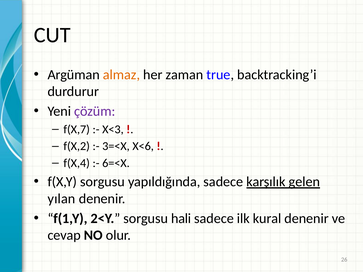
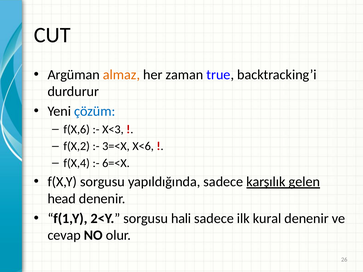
çözüm colour: purple -> blue (95, 111)
f(X,7: f(X,7 -> f(X,6 (77, 129)
yılan: yılan -> head (62, 199)
